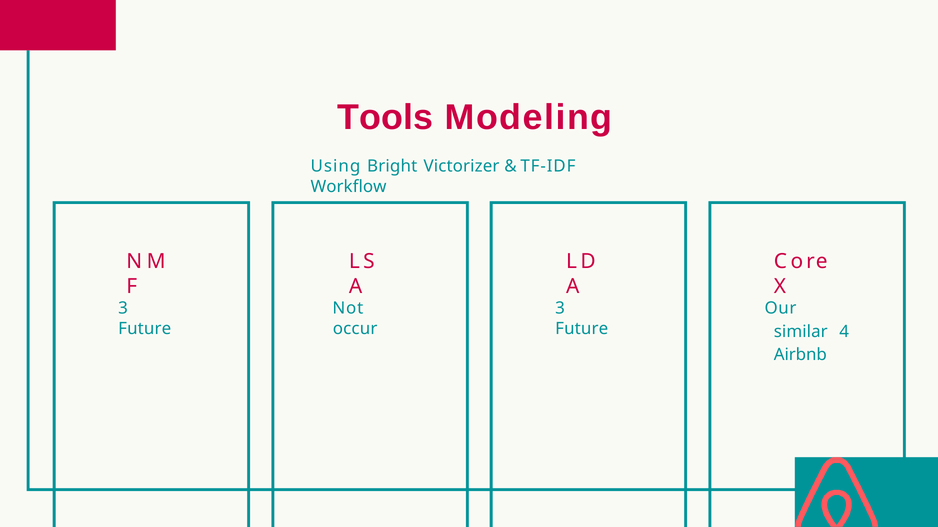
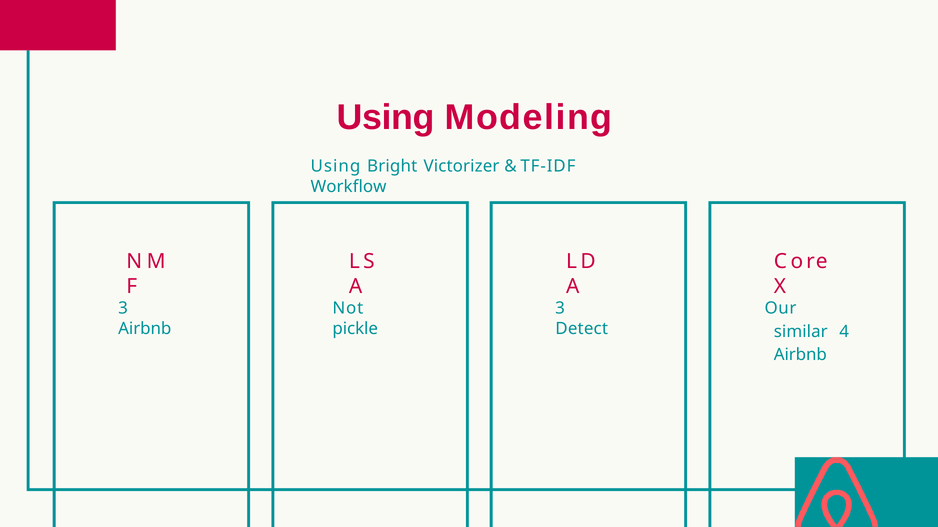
Tools: Tools -> Using (386, 117)
Future: Future -> Airbnb (145, 329)
occur: occur -> pickle (355, 329)
Future: Future -> Detect (582, 329)
